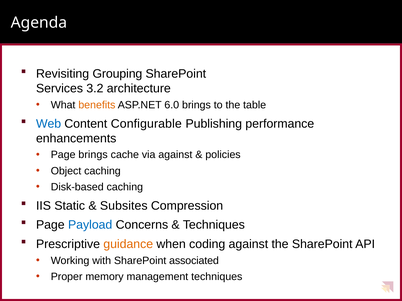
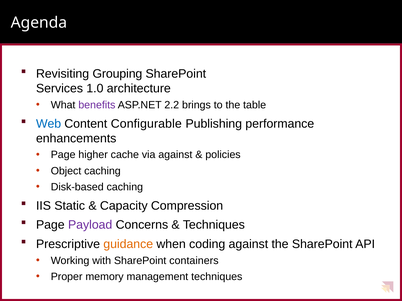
3.2: 3.2 -> 1.0 (95, 89)
benefits colour: orange -> purple (97, 105)
6.0: 6.0 -> 2.2 (172, 105)
Page brings: brings -> higher (93, 155)
Subsites: Subsites -> Capacity (124, 206)
Payload colour: blue -> purple (90, 225)
associated: associated -> containers (194, 261)
